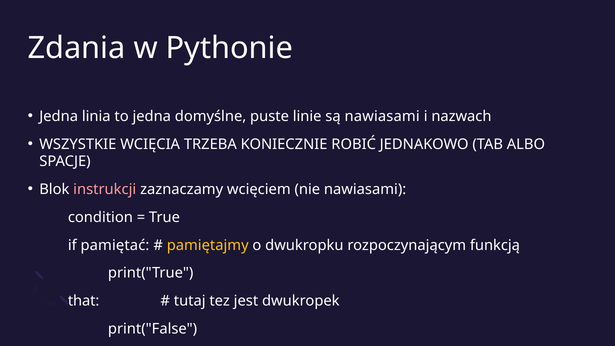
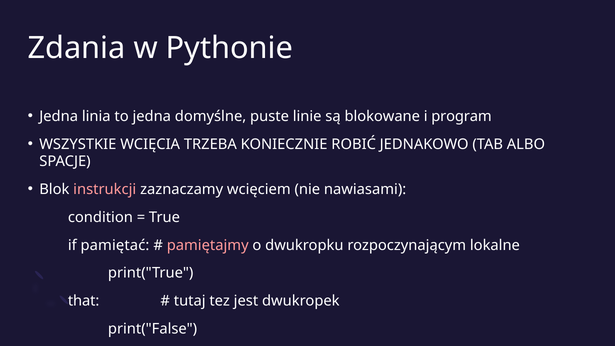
są nawiasami: nawiasami -> blokowane (382, 116)
nazwach: nazwach -> program (461, 116)
pamiętajmy colour: yellow -> pink (208, 245)
funkcją: funkcją -> lokalne (495, 245)
